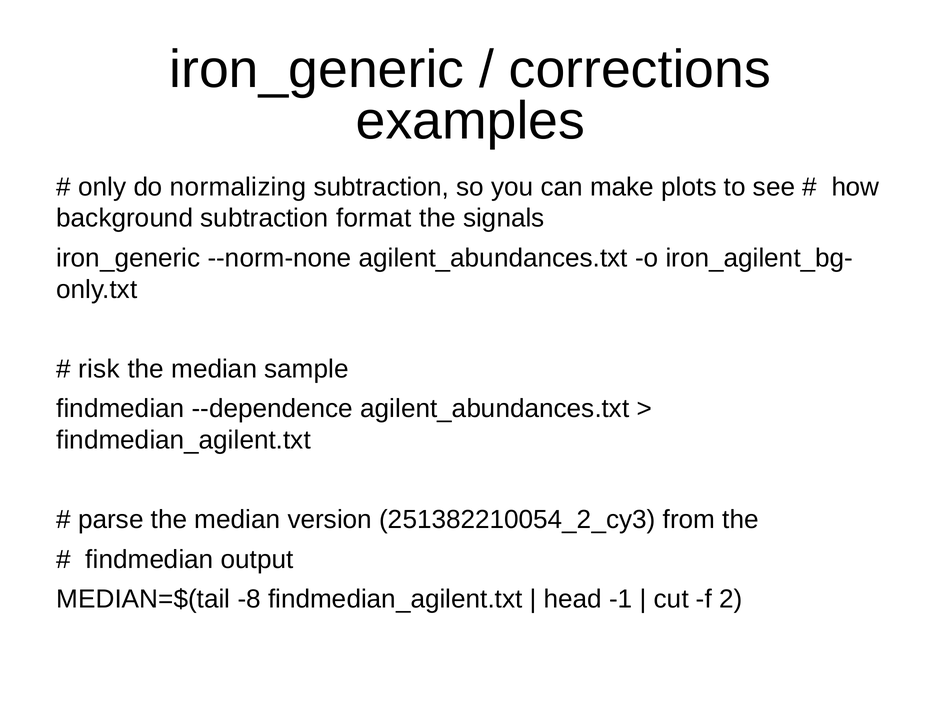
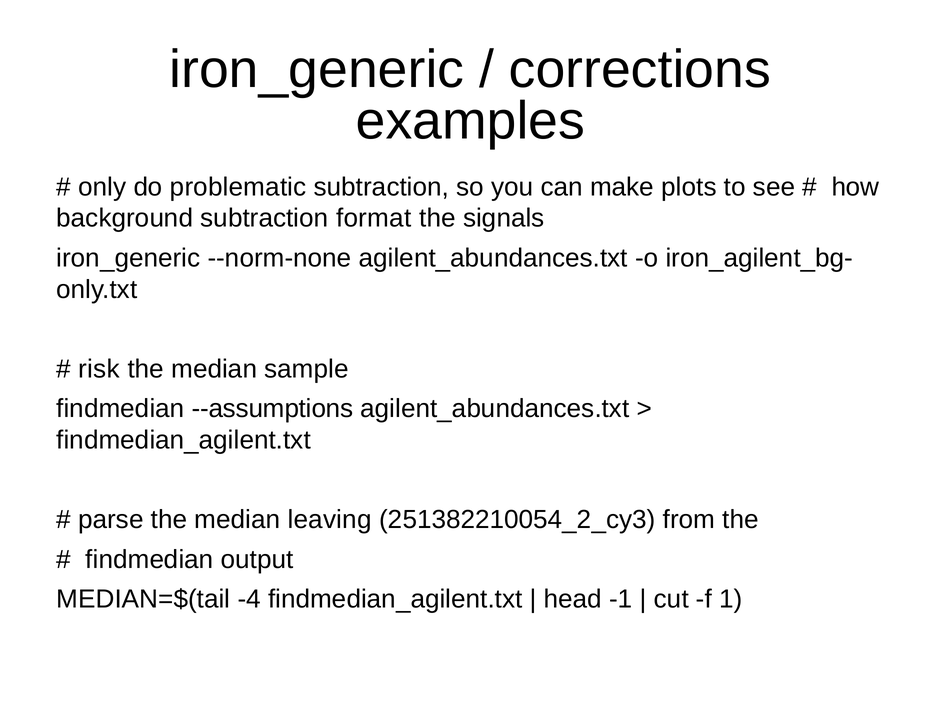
normalizing: normalizing -> problematic (238, 187)
--dependence: --dependence -> --assumptions (272, 409)
version: version -> leaving (330, 520)
-8: -8 -> -4 (249, 599)
2: 2 -> 1 (731, 599)
